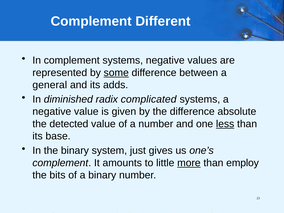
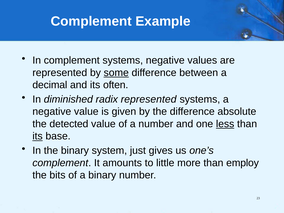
Different: Different -> Example (163, 21)
general: general -> decimal (50, 85)
adds: adds -> often (116, 85)
radix complicated: complicated -> represented (149, 99)
its underline: none -> present (38, 136)
more underline: present -> none (189, 163)
